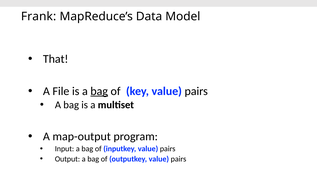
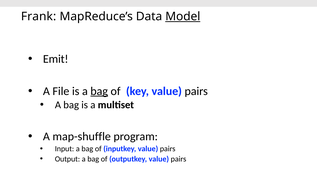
Model underline: none -> present (183, 17)
That: That -> Emit (56, 59)
map-output: map-output -> map-shuffle (82, 137)
